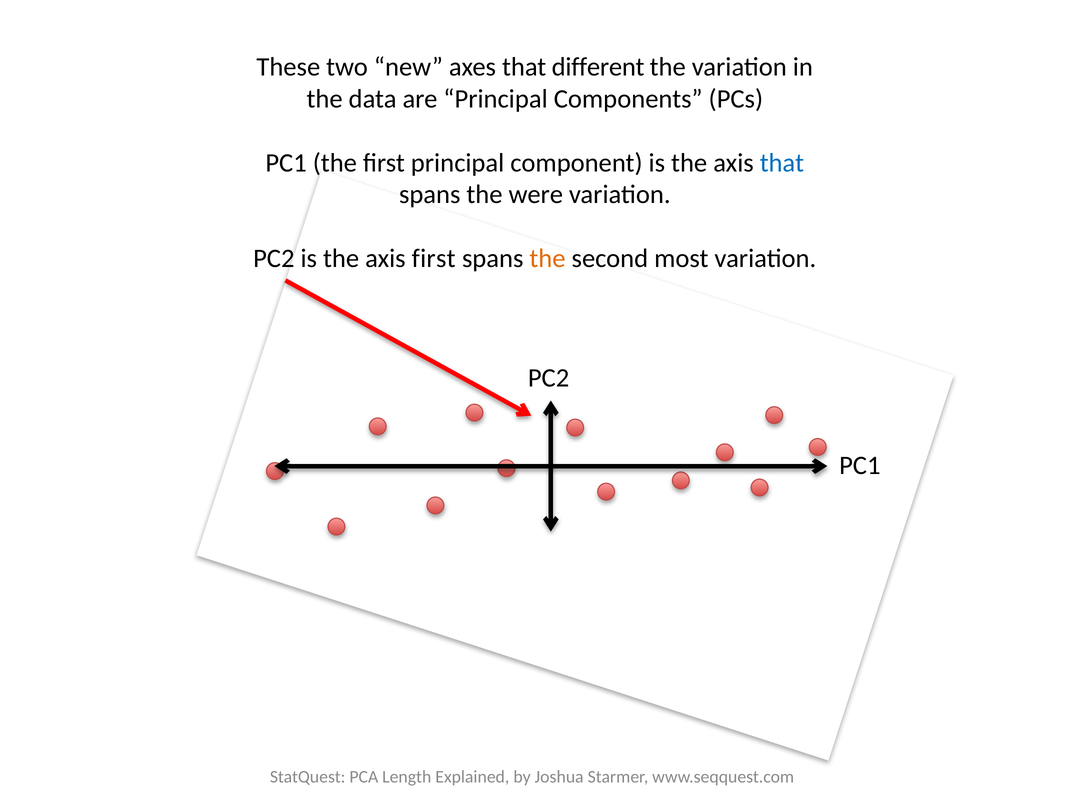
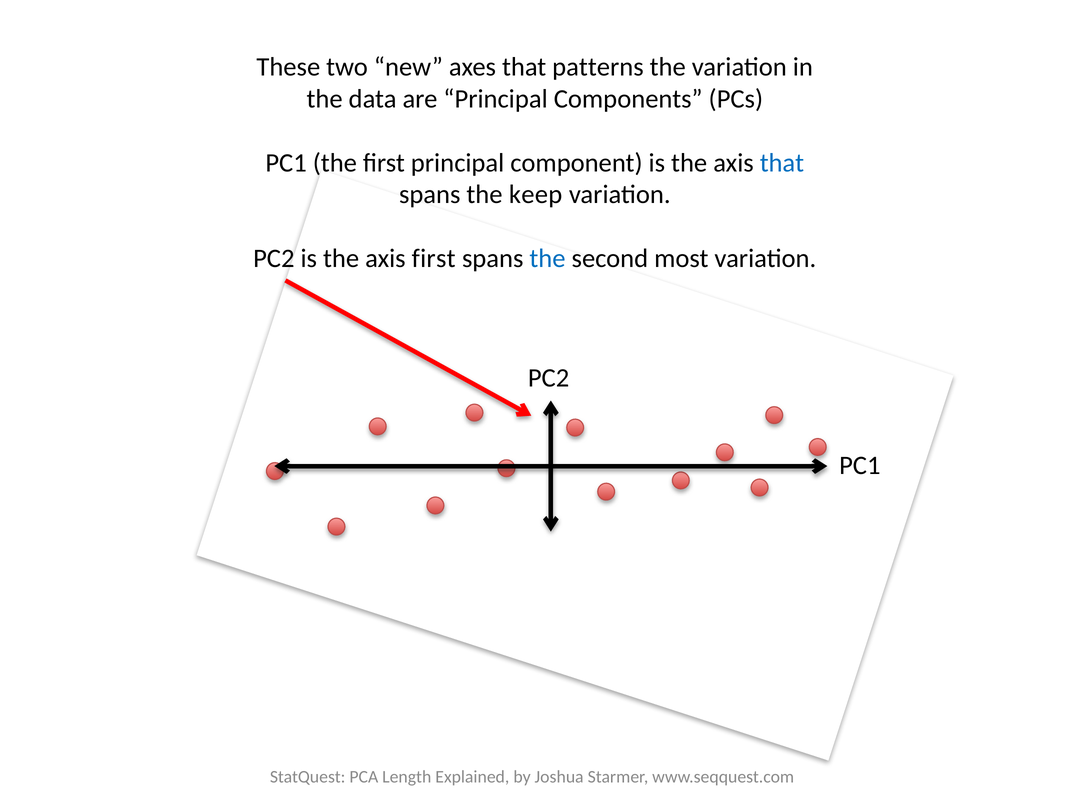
different: different -> patterns (598, 67)
were: were -> keep (536, 195)
the colour: orange -> blue (547, 259)
